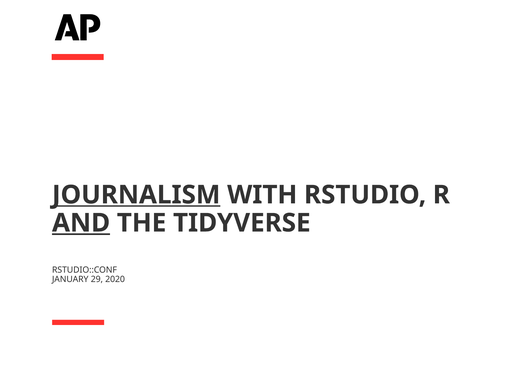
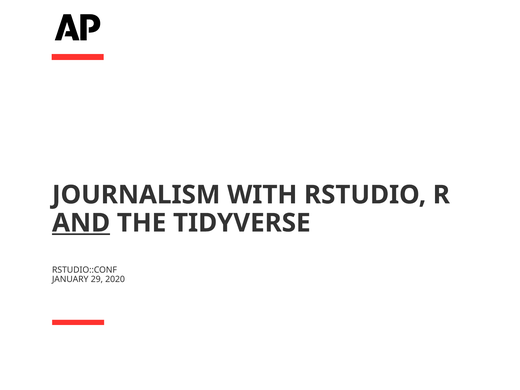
JOURNALISM underline: present -> none (136, 195)
